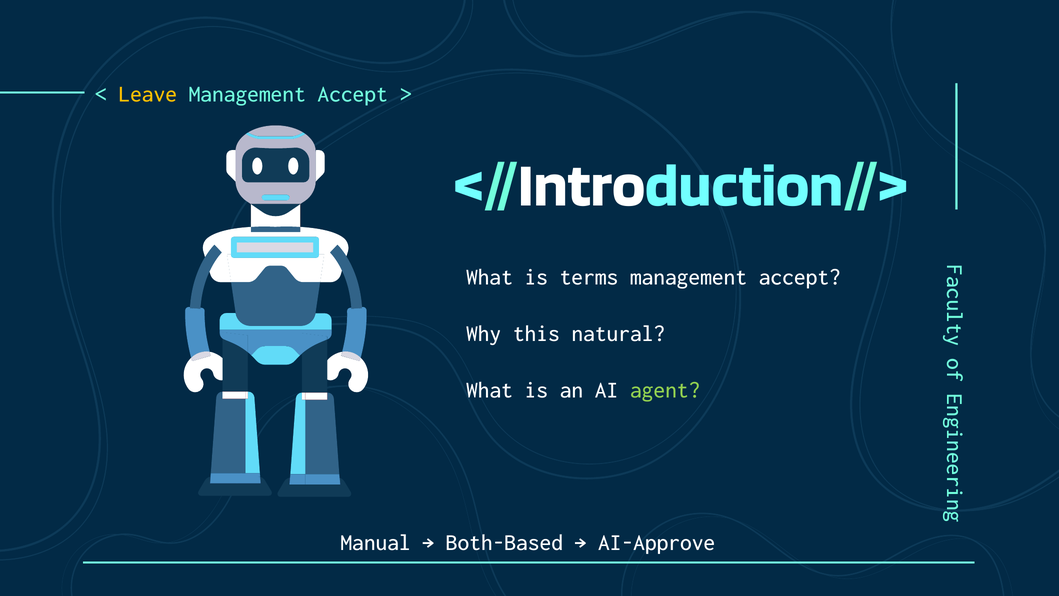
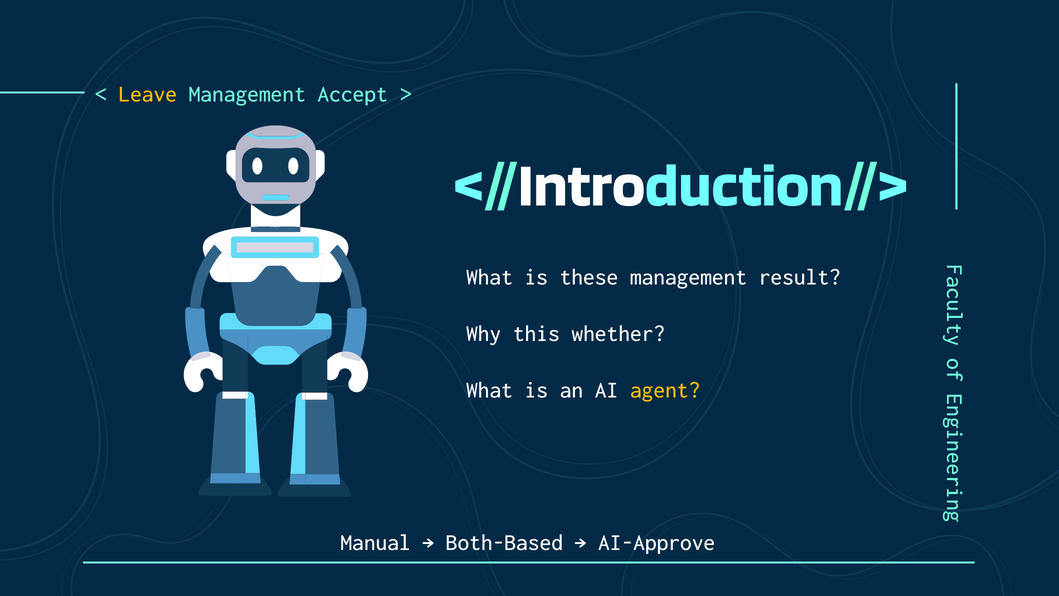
terms: terms -> these (589, 277)
accept: accept -> result (800, 277)
natural: natural -> whether (618, 333)
agent colour: light green -> yellow (665, 390)
